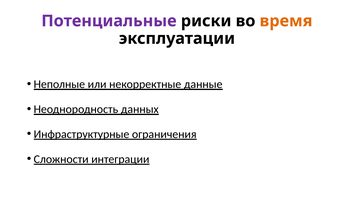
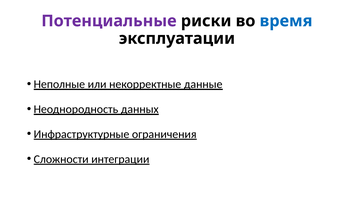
время colour: orange -> blue (286, 21)
